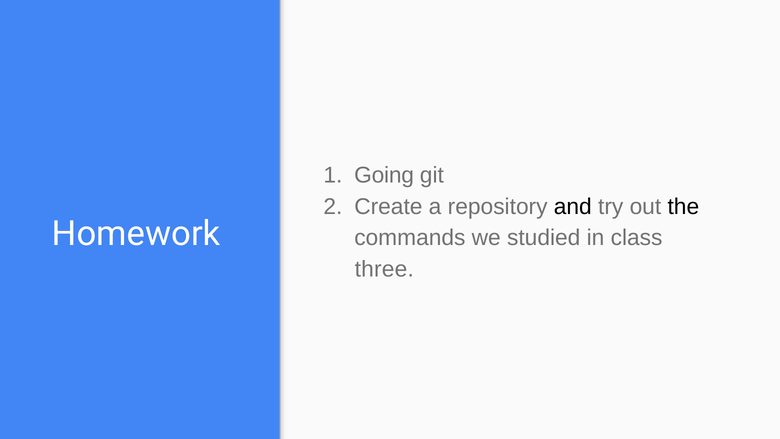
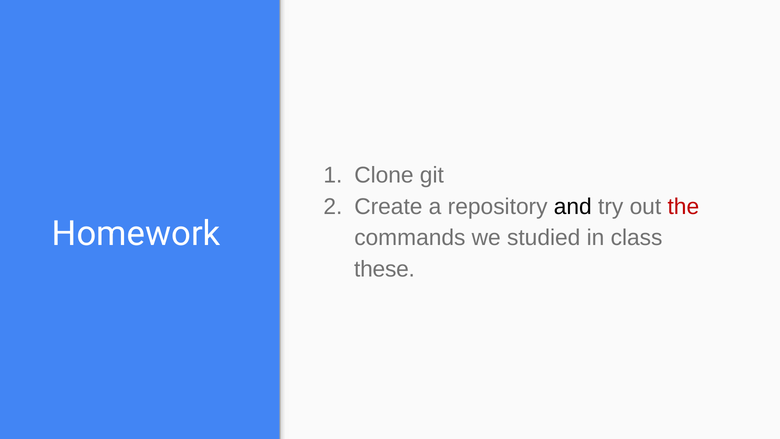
Going: Going -> Clone (384, 175)
the colour: black -> red (683, 206)
three: three -> these (385, 269)
